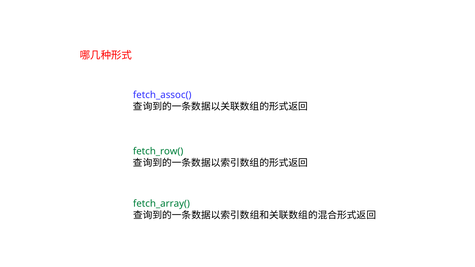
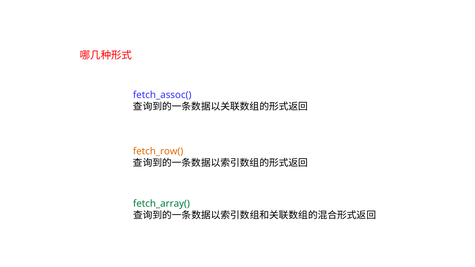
fetch_row( colour: green -> orange (158, 151)
